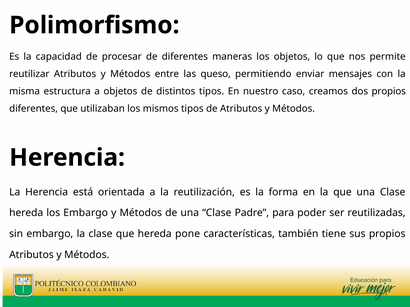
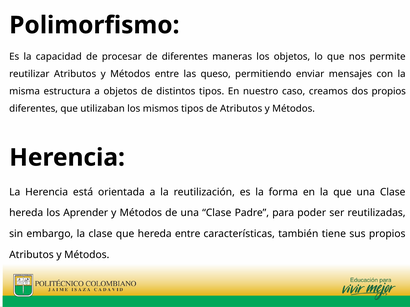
los Embargo: Embargo -> Aprender (86, 213)
hereda pone: pone -> entre (188, 234)
